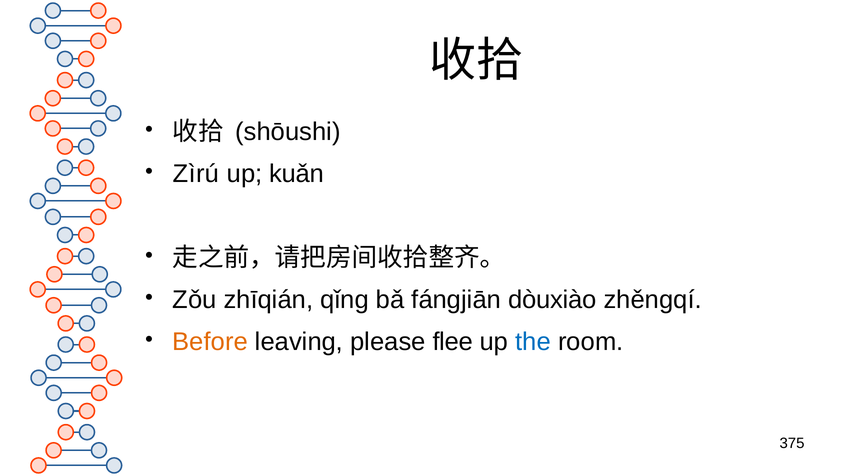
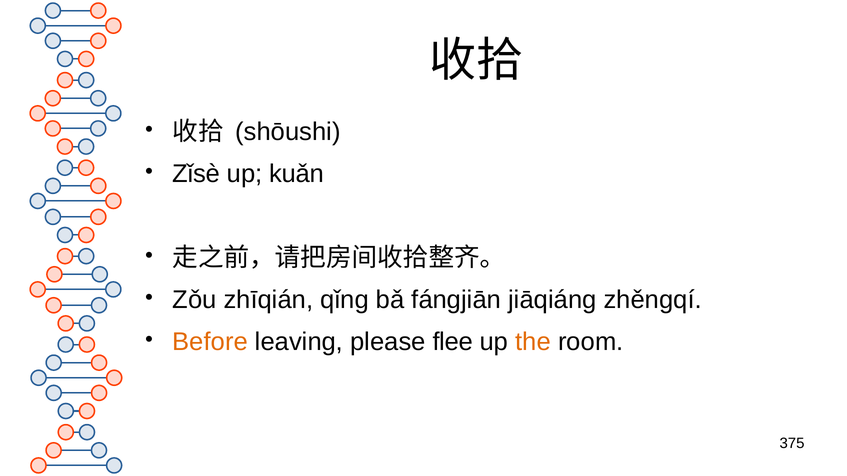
Zìrú: Zìrú -> Zǐsè (196, 174)
dòuxiào: dòuxiào -> jiāqiáng (552, 300)
the colour: blue -> orange (533, 342)
